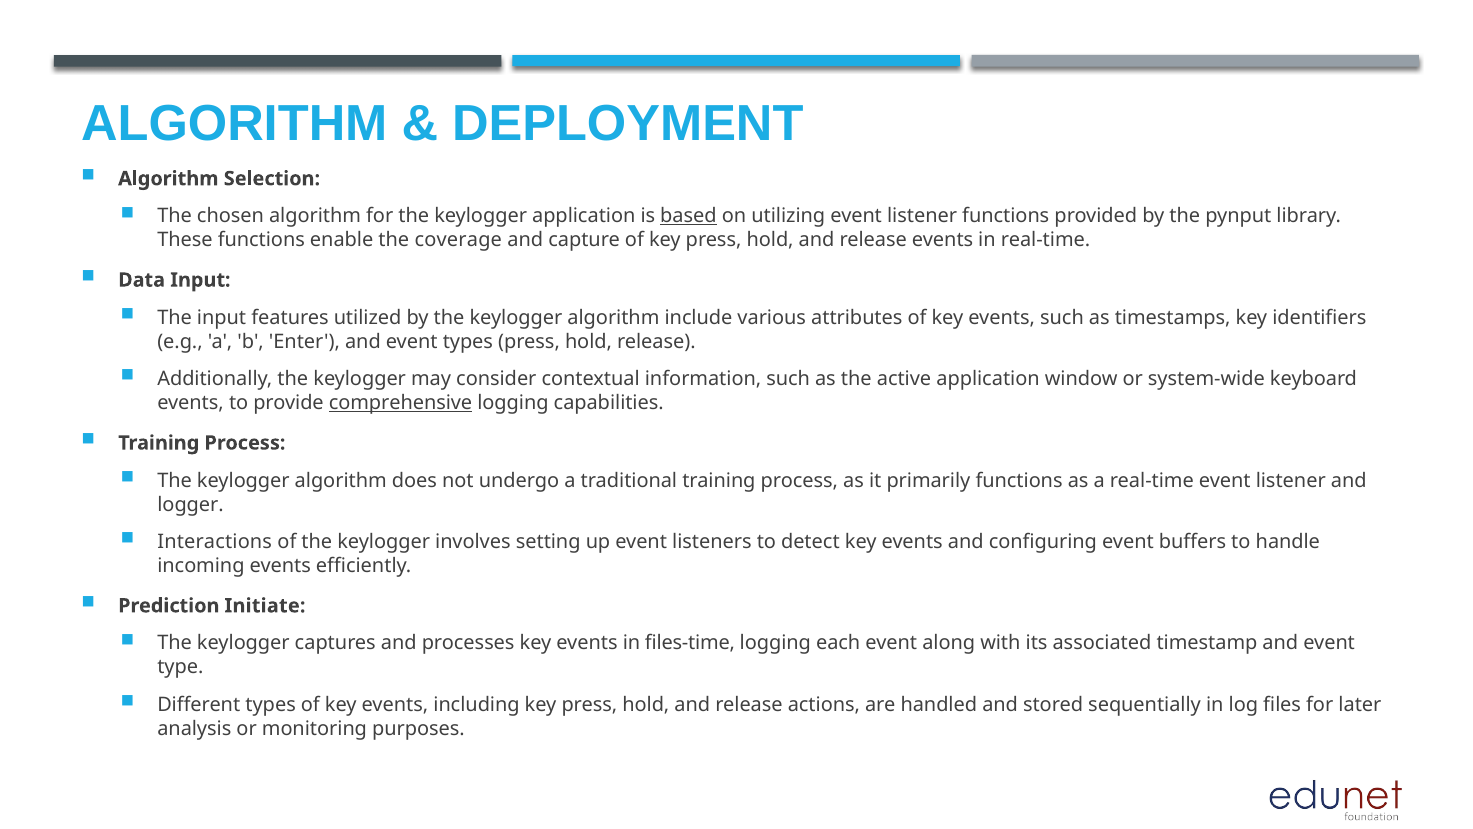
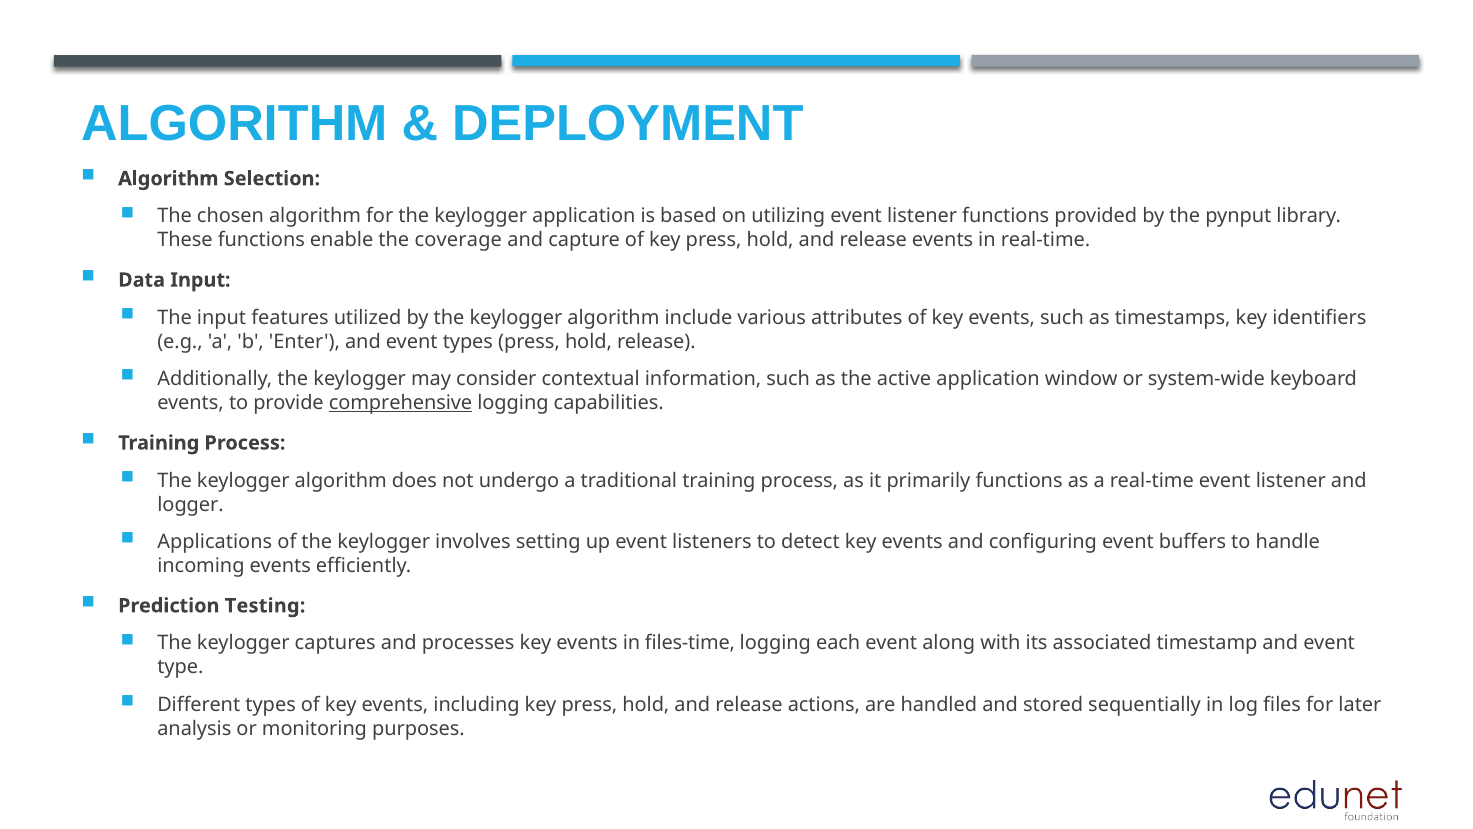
based underline: present -> none (688, 216)
Interactions: Interactions -> Applications (215, 542)
Initiate: Initiate -> Testing (265, 605)
